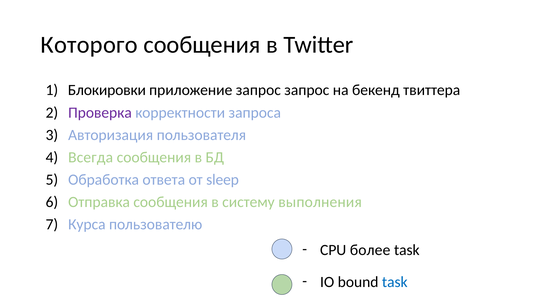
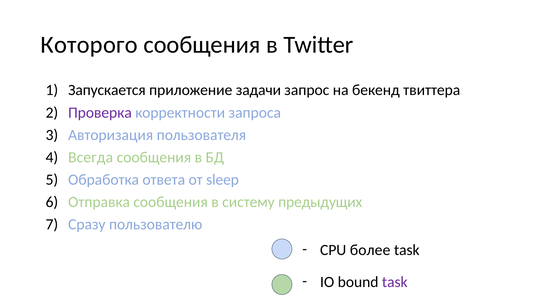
Блокировки: Блокировки -> Запускается (107, 90)
приложение запрос: запрос -> задачи (258, 90)
выполнения: выполнения -> предыдущих (320, 202)
Курса: Курса -> Сразу (87, 224)
task colour: blue -> purple (395, 282)
